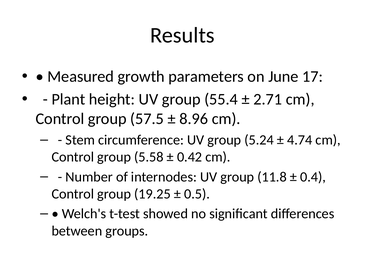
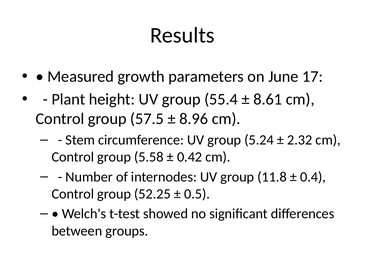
2.71: 2.71 -> 8.61 (268, 99)
4.74: 4.74 -> 2.32 (300, 140)
19.25: 19.25 -> 52.25 (152, 194)
